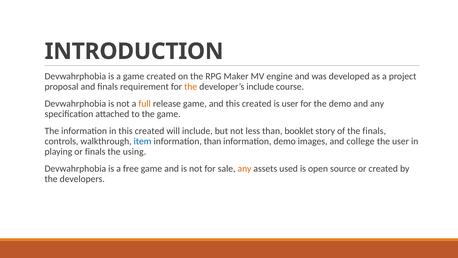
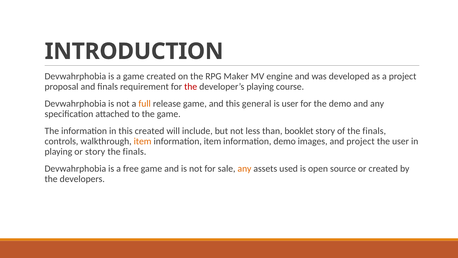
the colour: orange -> red (191, 86)
developer’s include: include -> playing (260, 86)
and this created: created -> general (257, 103)
item colour: blue -> orange (143, 141)
information than: than -> item (213, 141)
and college: college -> project (361, 141)
or finals: finals -> story (95, 151)
using: using -> finals (135, 151)
